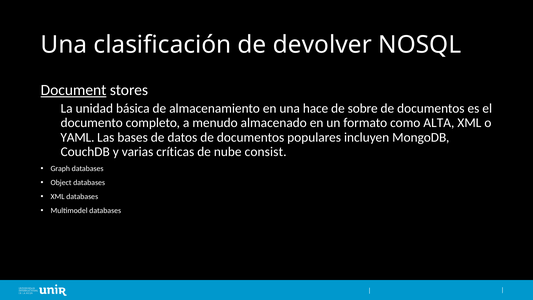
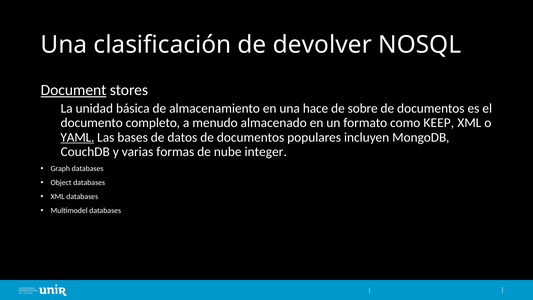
ALTA: ALTA -> KEEP (439, 123)
YAML underline: none -> present (77, 137)
críticas: críticas -> formas (175, 152)
consist: consist -> integer (266, 152)
